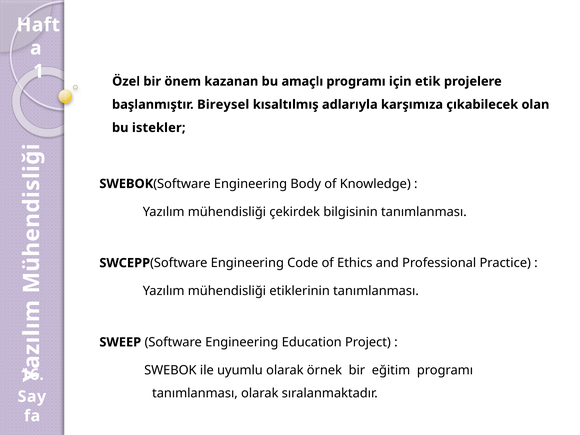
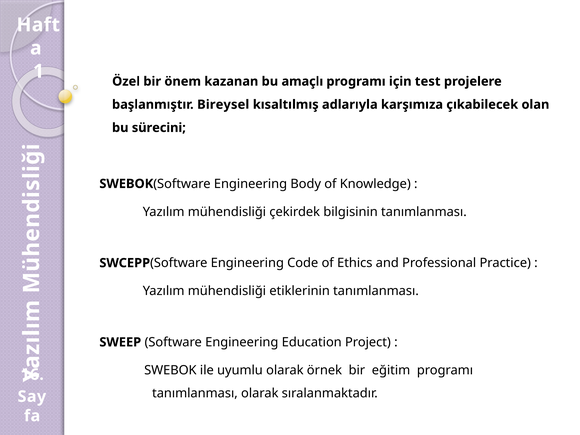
etik: etik -> test (428, 81)
istekler: istekler -> sürecini (159, 128)
